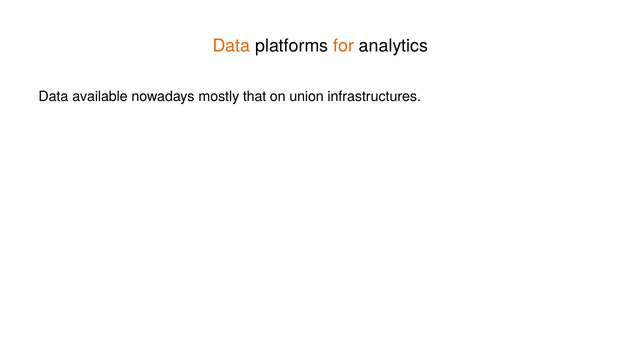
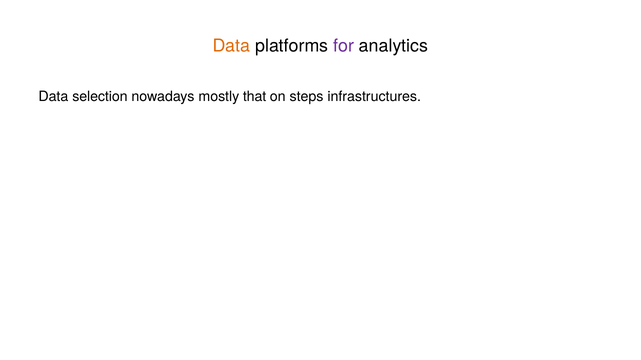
for colour: orange -> purple (344, 46)
available: available -> selection (100, 97)
union: union -> steps (307, 97)
